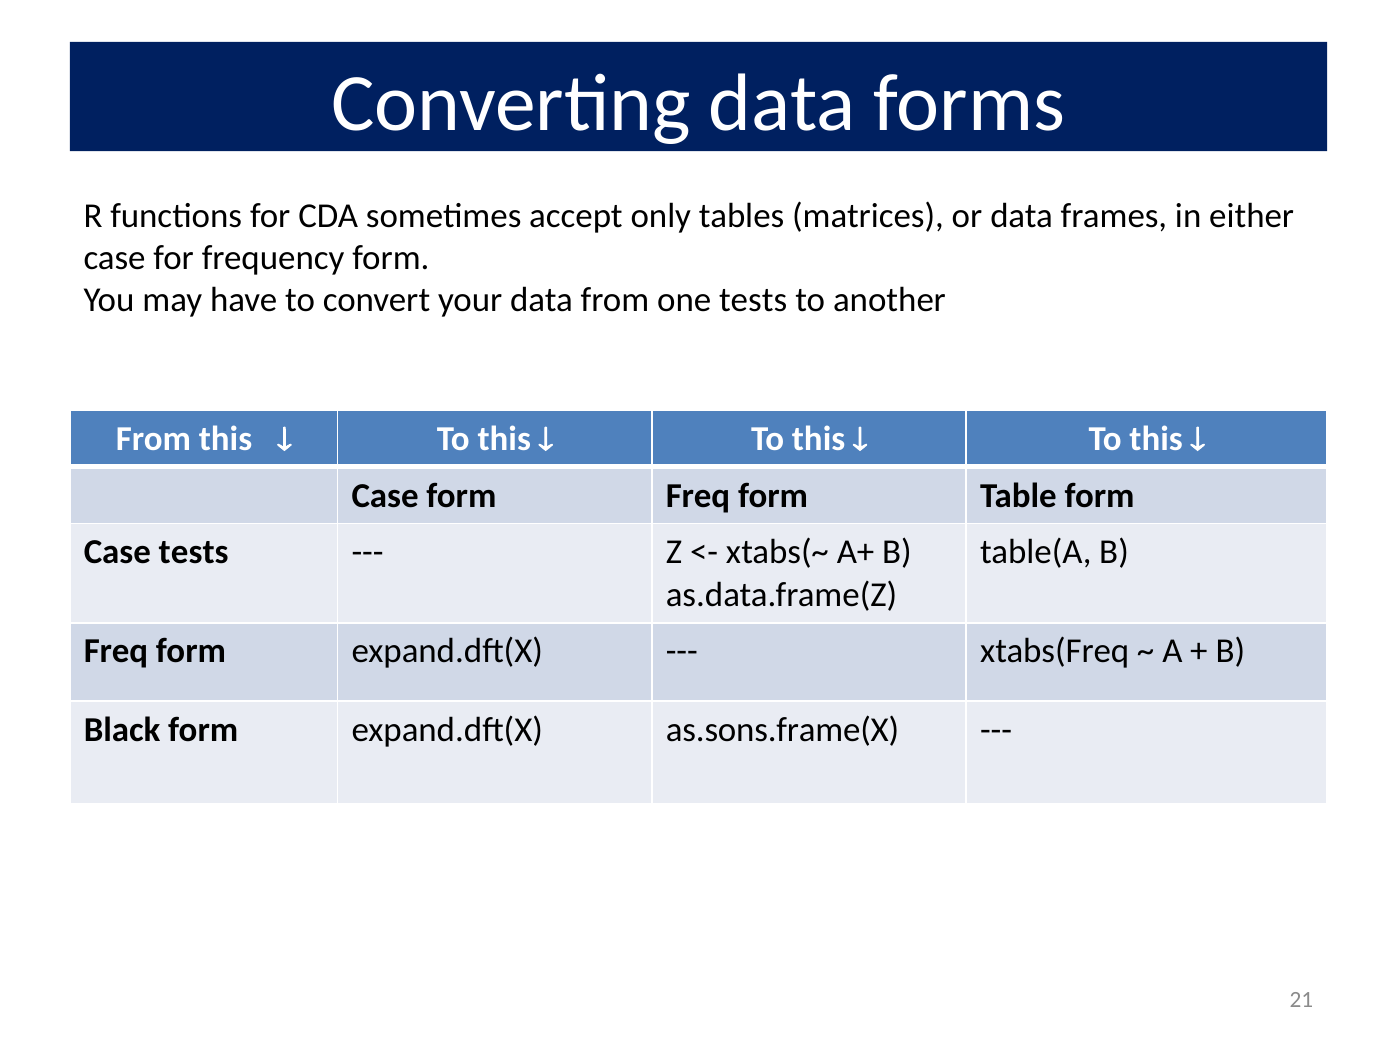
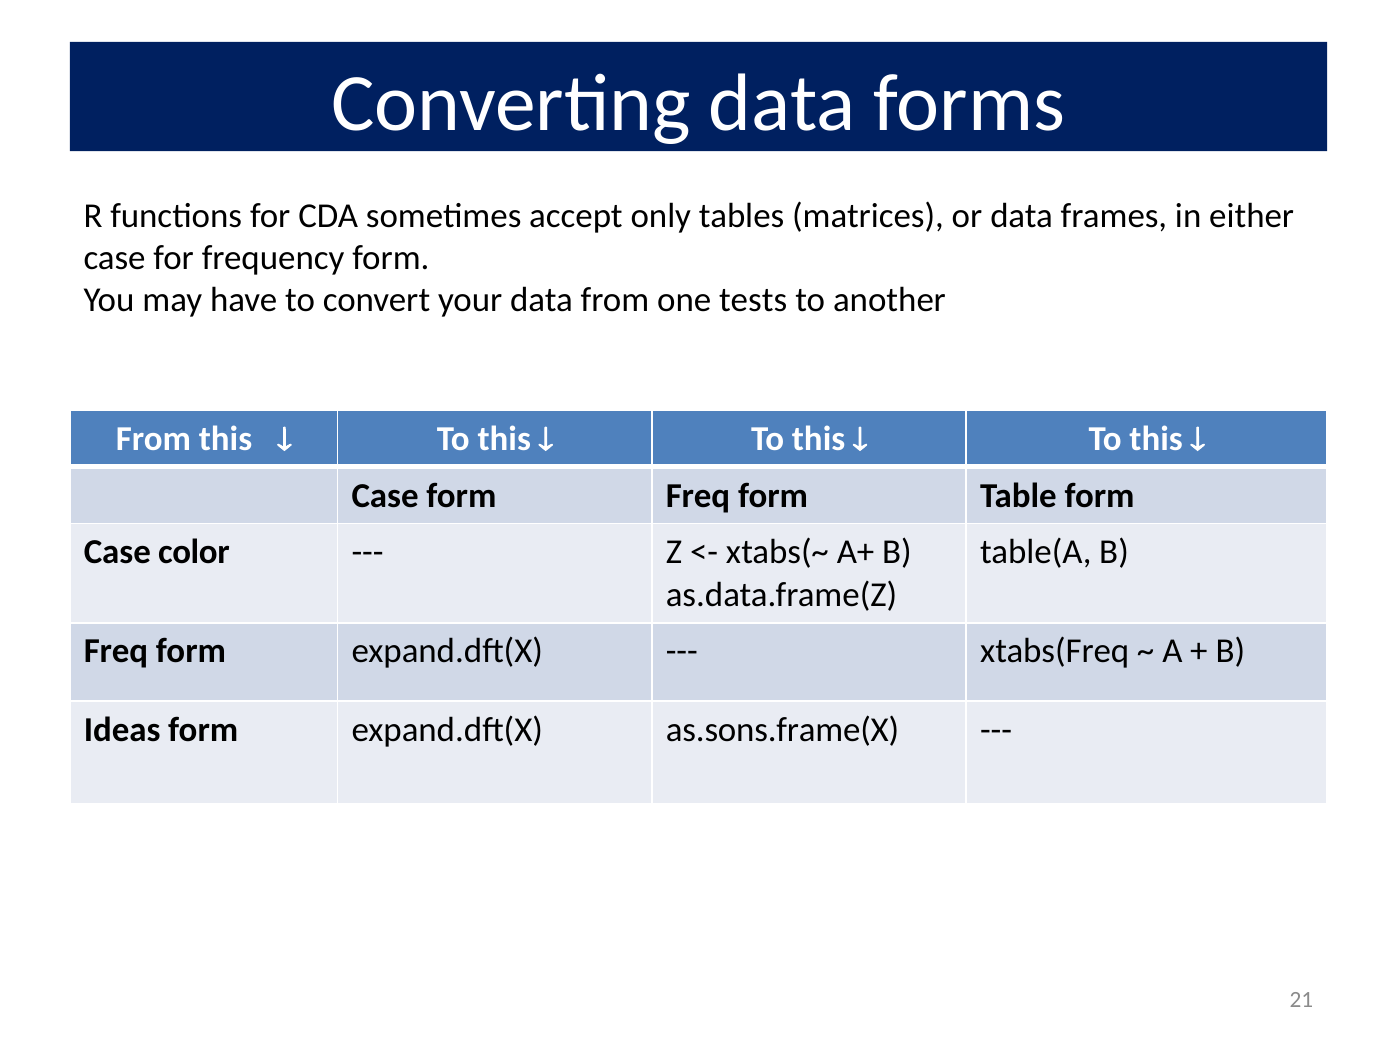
Case tests: tests -> color (194, 553)
Black: Black -> Ideas (122, 730)
